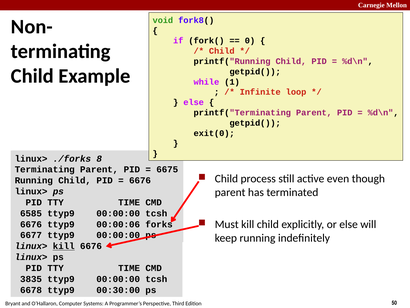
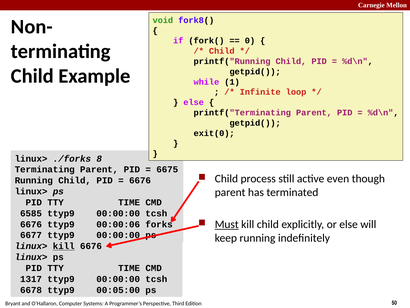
Must underline: none -> present (227, 224)
3835: 3835 -> 1317 (31, 279)
00:30:00: 00:30:00 -> 00:05:00 (118, 290)
